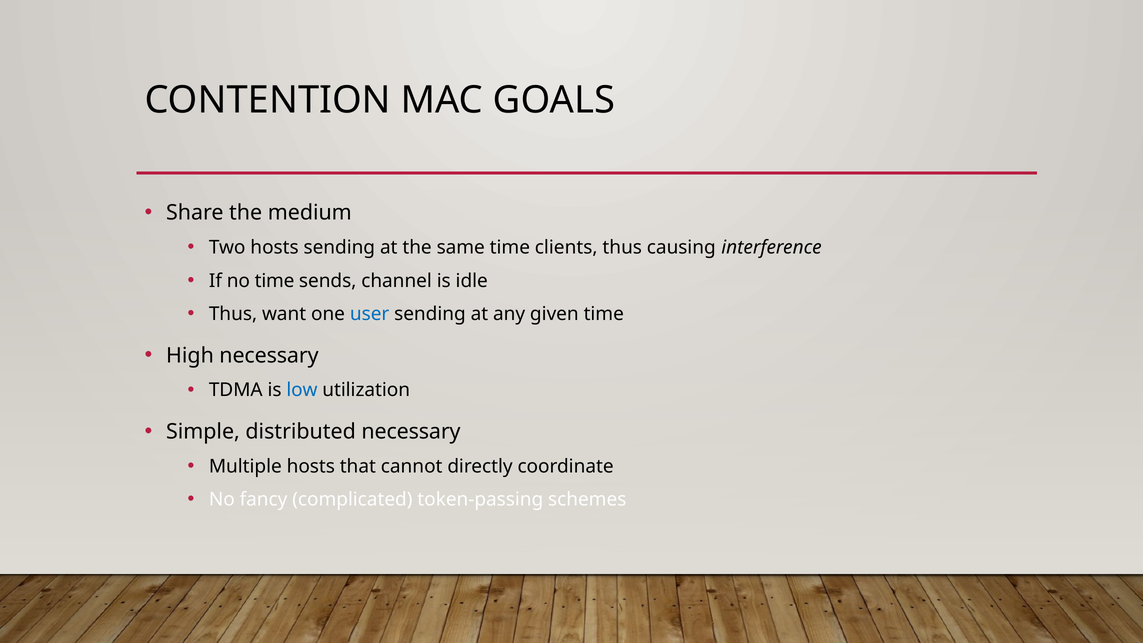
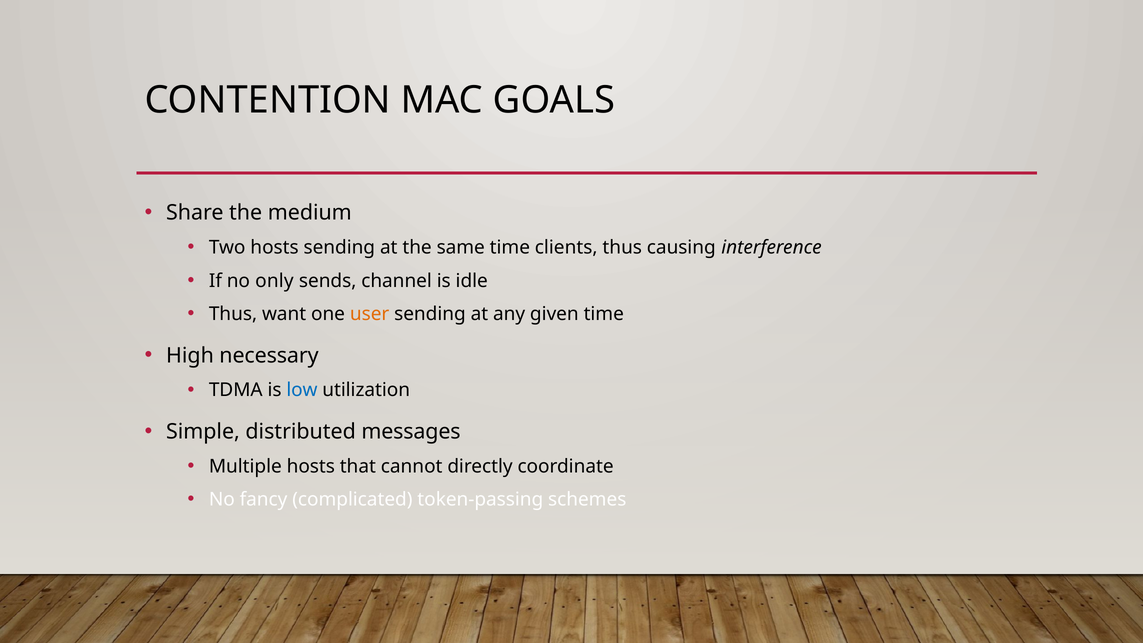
no time: time -> only (274, 281)
user colour: blue -> orange (370, 314)
distributed necessary: necessary -> messages (411, 432)
